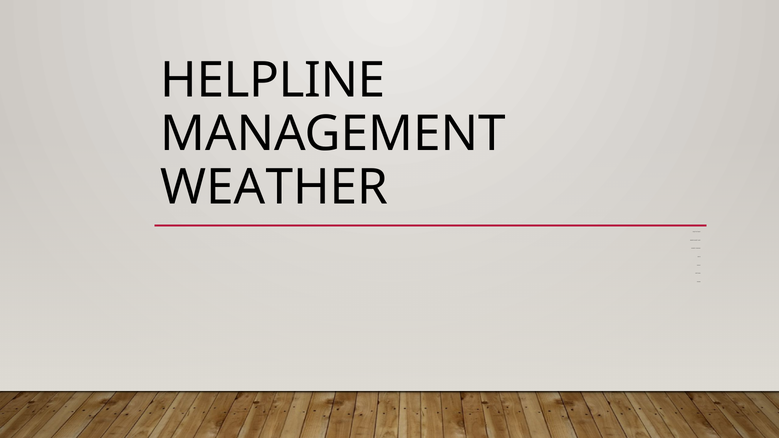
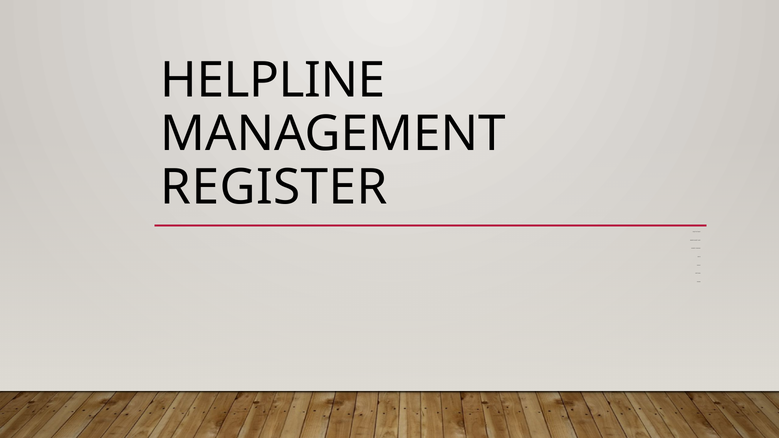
WEATHER: WEATHER -> REGISTER (274, 188)
